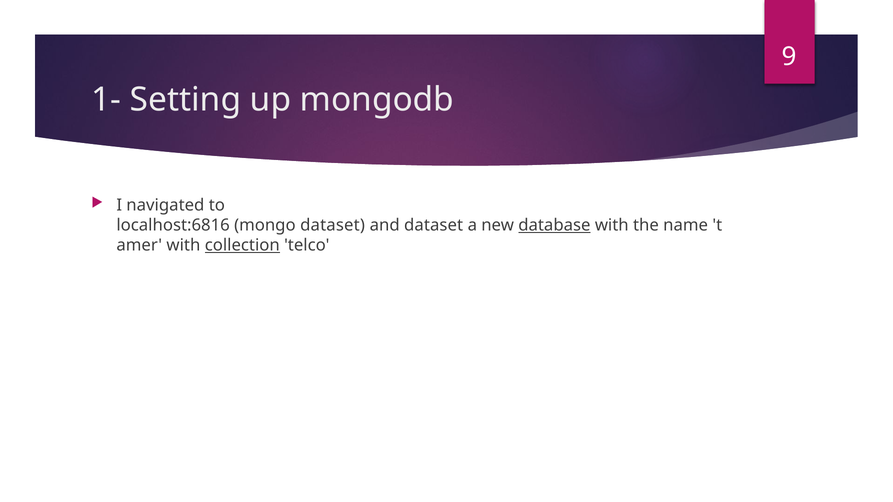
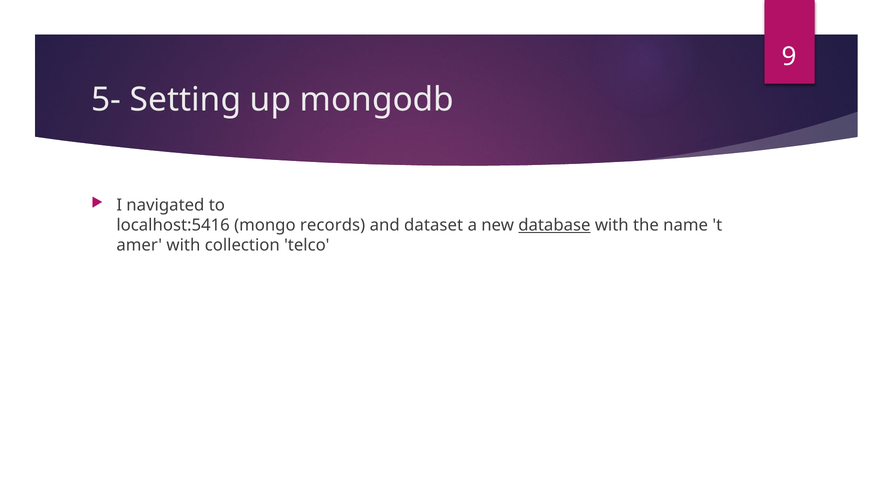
1-: 1- -> 5- (106, 100)
localhost:6816: localhost:6816 -> localhost:5416 (173, 225)
mongo dataset: dataset -> records (333, 225)
collection underline: present -> none (242, 245)
